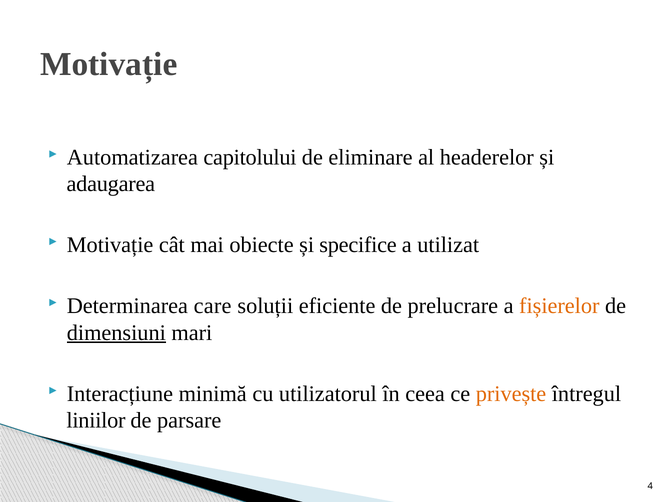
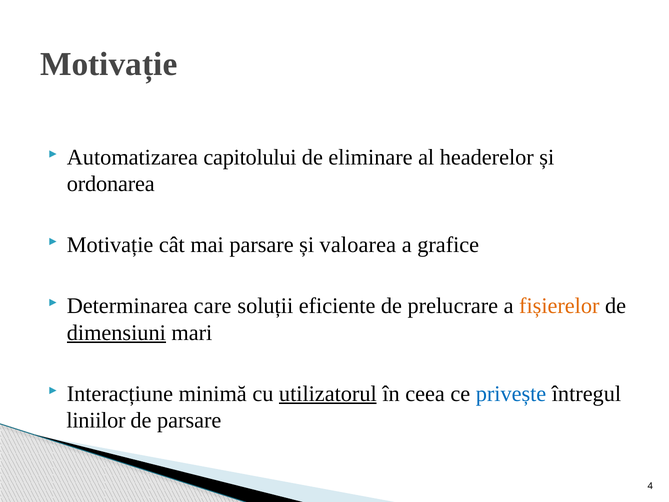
adaugarea: adaugarea -> ordonarea (111, 184)
mai obiecte: obiecte -> parsare (262, 245)
specifice: specifice -> valoarea (358, 245)
utilizat: utilizat -> grafice (448, 245)
utilizatorul underline: none -> present (328, 393)
privește colour: orange -> blue (511, 393)
